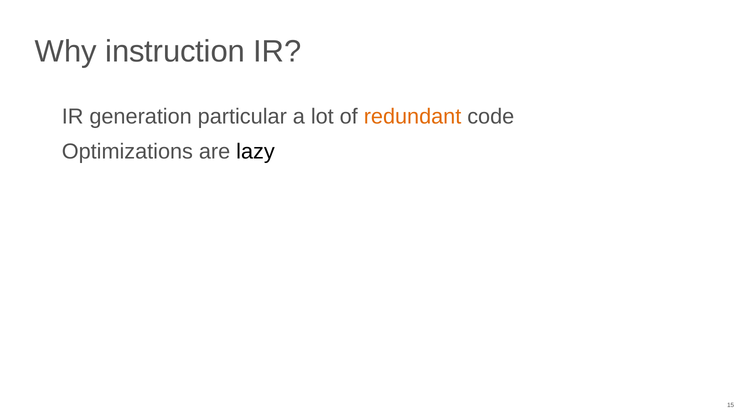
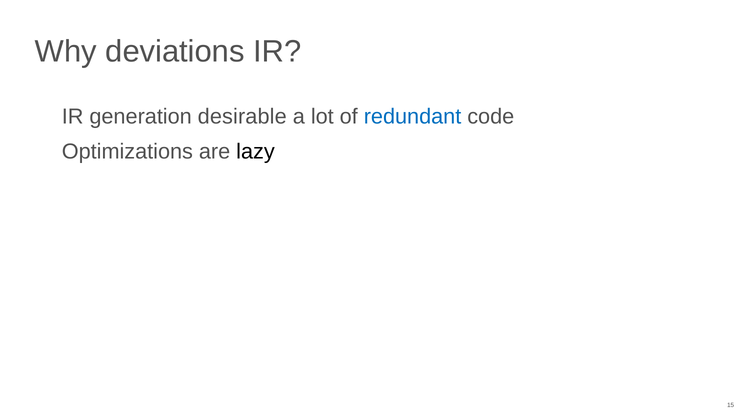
instruction: instruction -> deviations (175, 51)
particular: particular -> desirable (242, 117)
redundant colour: orange -> blue (413, 117)
